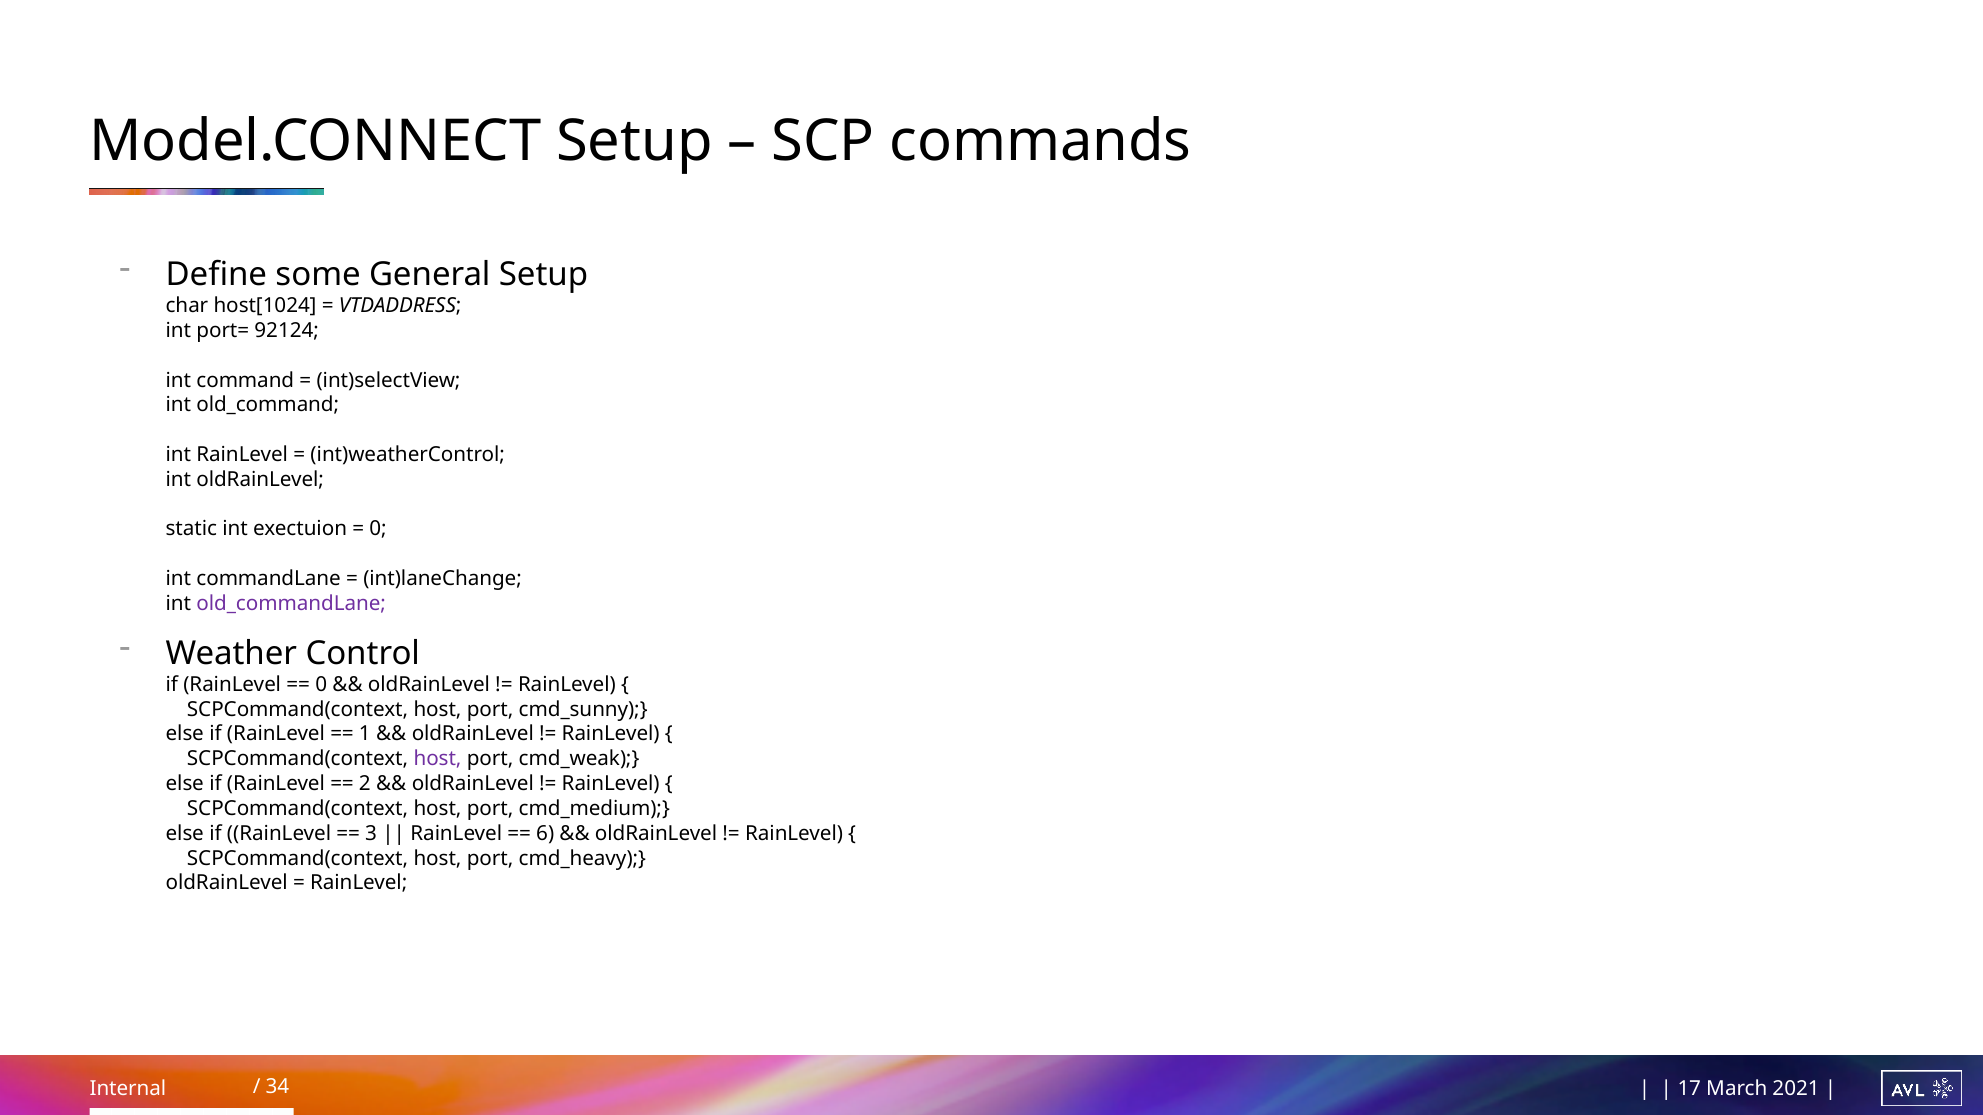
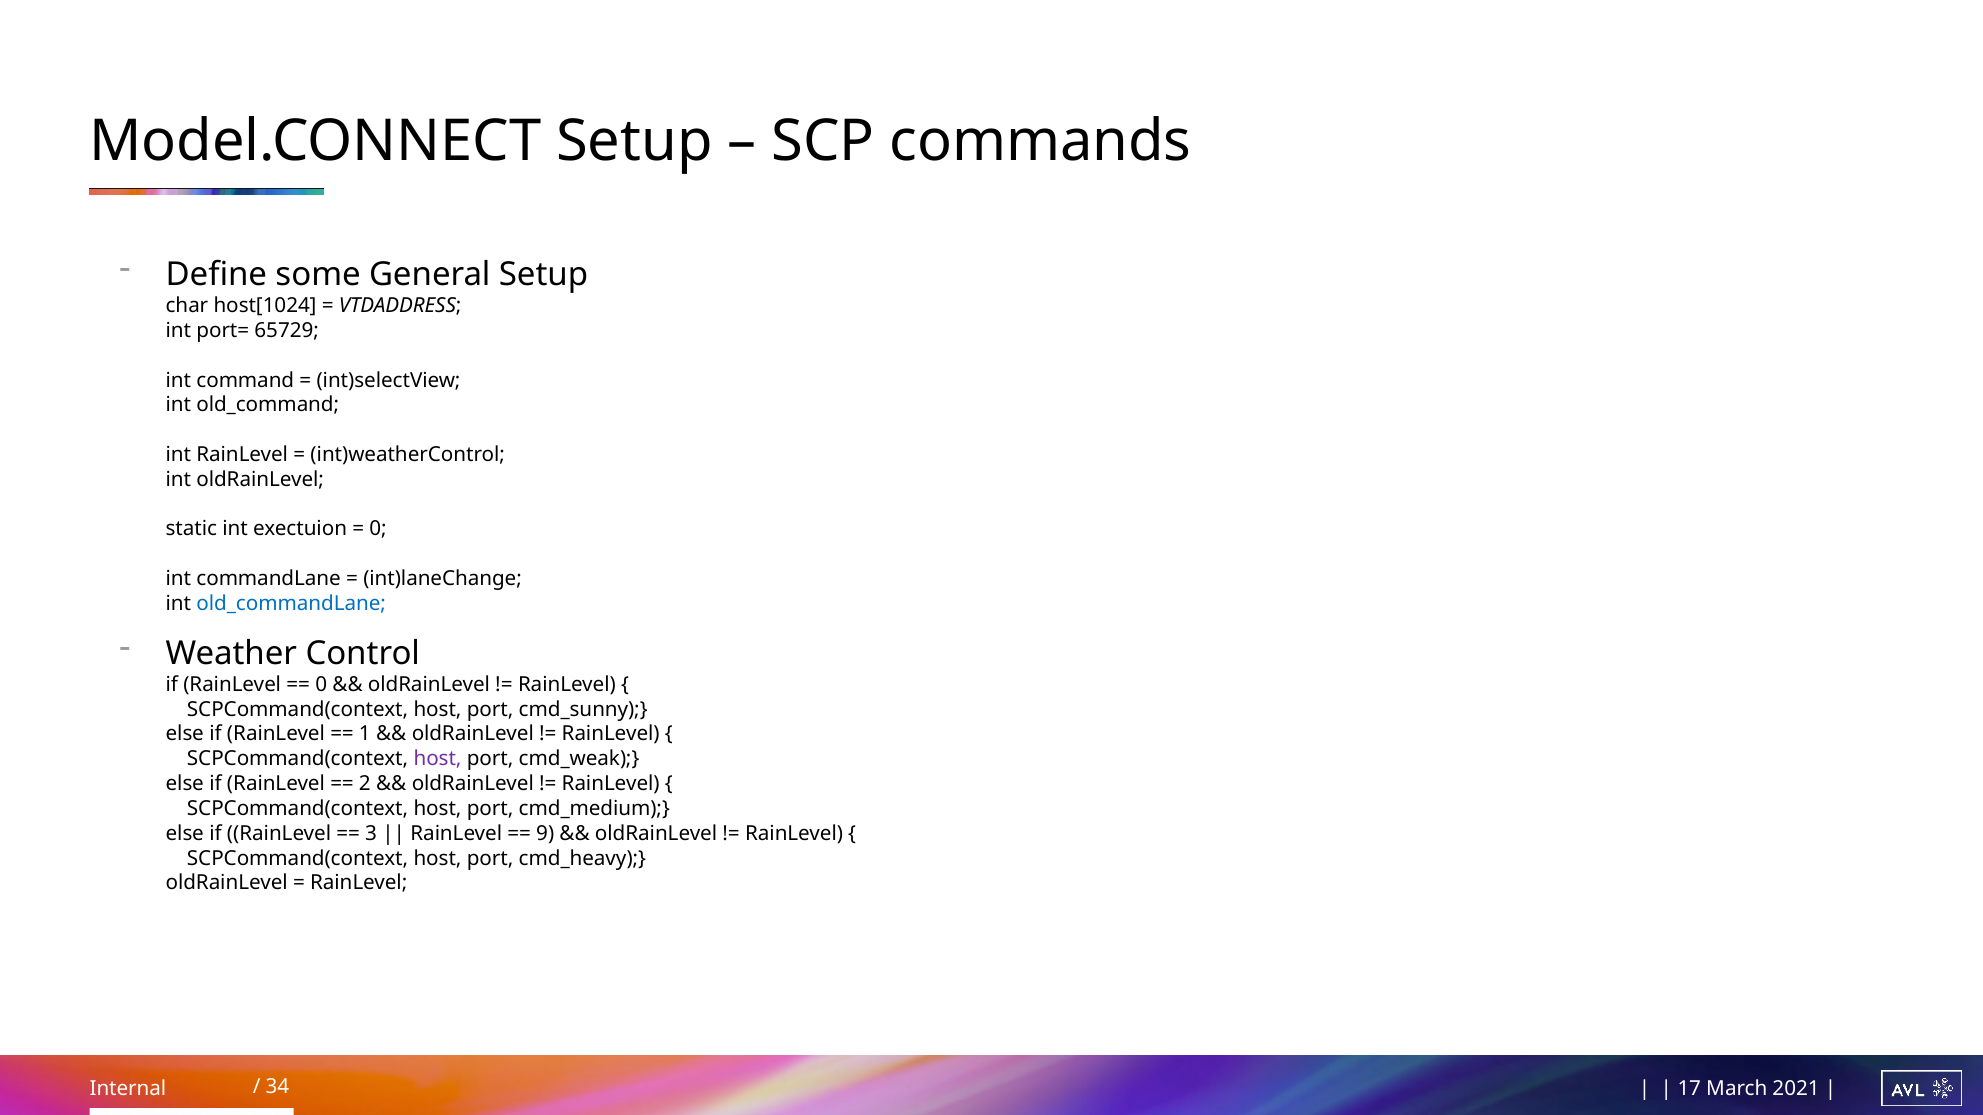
92124: 92124 -> 65729 (287, 331)
old_commandLane colour: purple -> blue (291, 604)
6: 6 -> 9 (545, 834)
